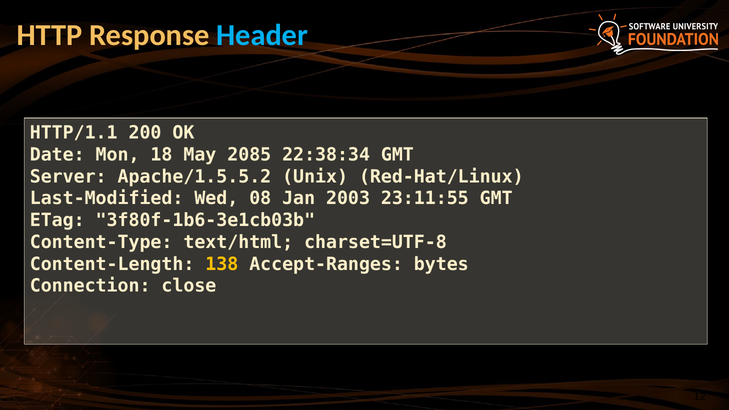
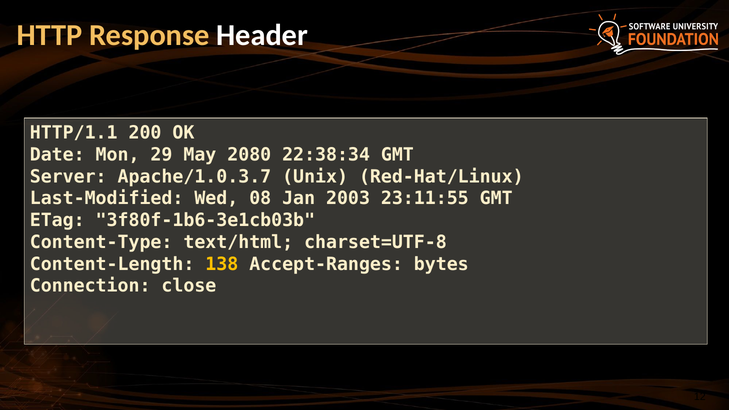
Header colour: light blue -> white (262, 35)
18: 18 -> 29 (161, 155)
2085: 2085 -> 2080 (249, 155)
Apache/1.5.5.2: Apache/1.5.5.2 -> Apache/1.0.3.7 (194, 177)
